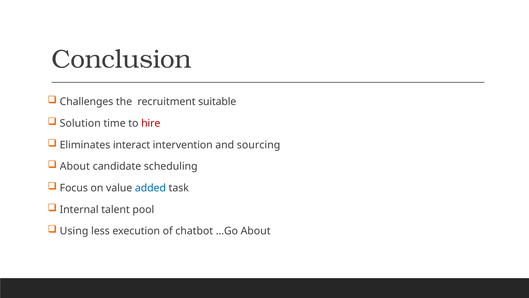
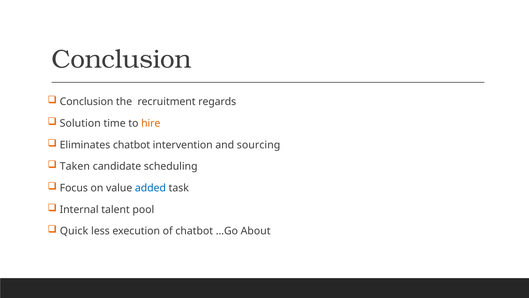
Challenges: Challenges -> Conclusion (87, 102)
suitable: suitable -> regards (217, 102)
hire colour: red -> orange (151, 123)
Eliminates interact: interact -> chatbot (132, 145)
About: About -> Taken (75, 166)
Using: Using -> Quick (74, 231)
